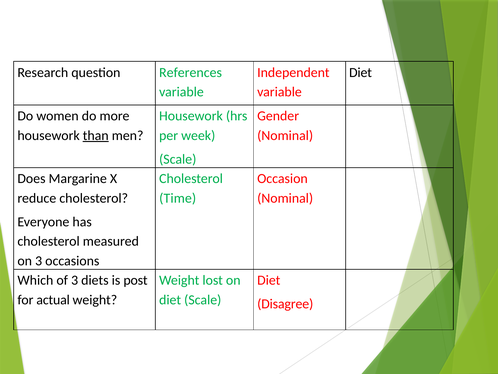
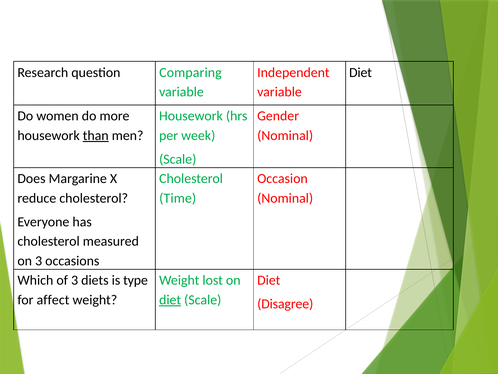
References: References -> Comparing (190, 72)
post: post -> type (136, 280)
actual: actual -> affect (53, 300)
diet underline: none -> present (170, 300)
